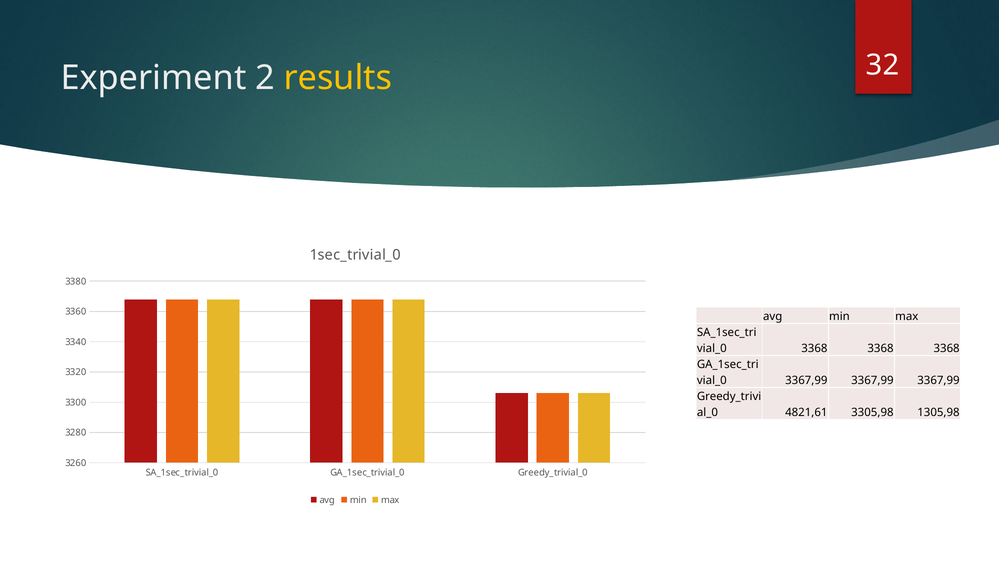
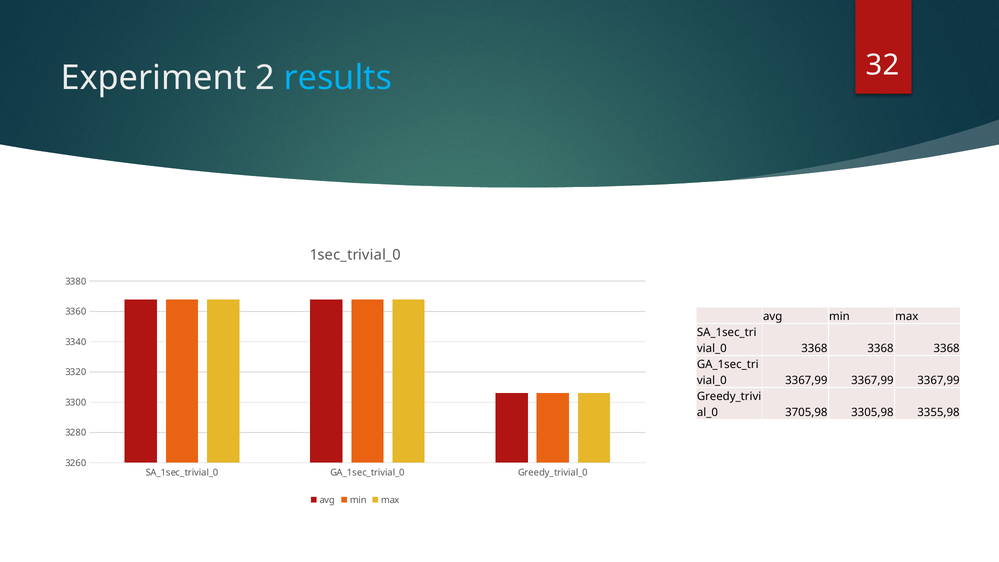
results colour: yellow -> light blue (338, 78)
4821,61: 4821,61 -> 3705,98 (806, 412)
1305,98: 1305,98 -> 3355,98 (938, 412)
